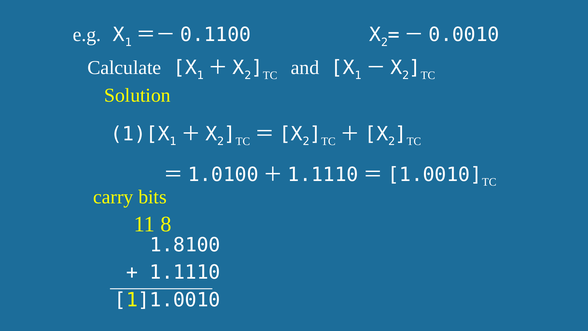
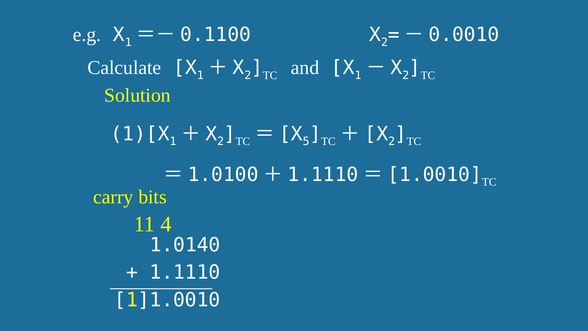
2: 2 -> 5 (306, 141)
8: 8 -> 4 (166, 224)
1.8100: 1.8100 -> 1.0140 (185, 245)
